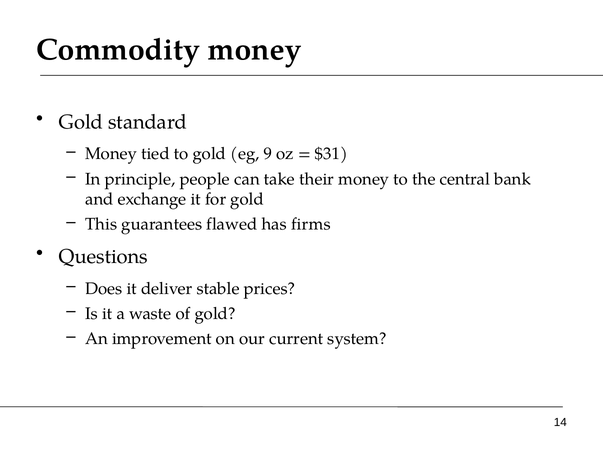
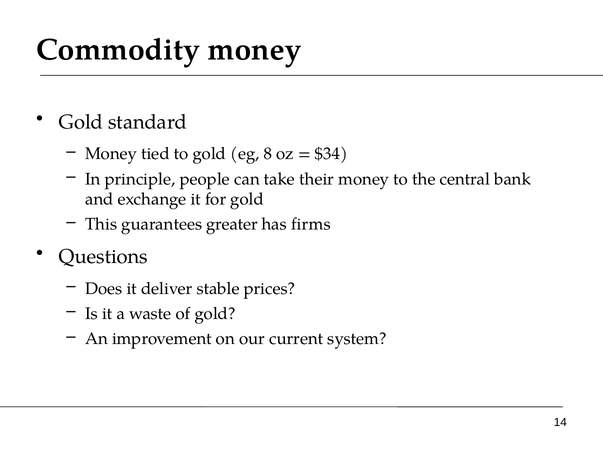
9: 9 -> 8 (268, 154)
$31: $31 -> $34 (331, 154)
flawed: flawed -> greater (232, 224)
